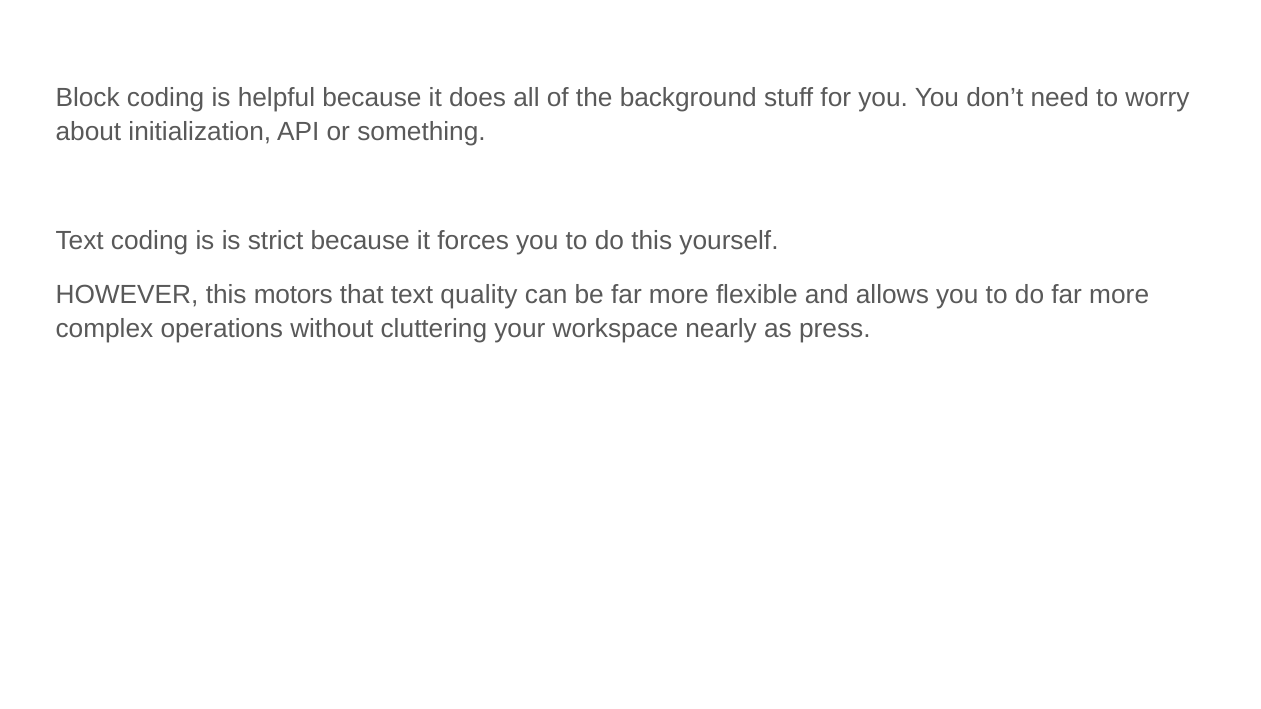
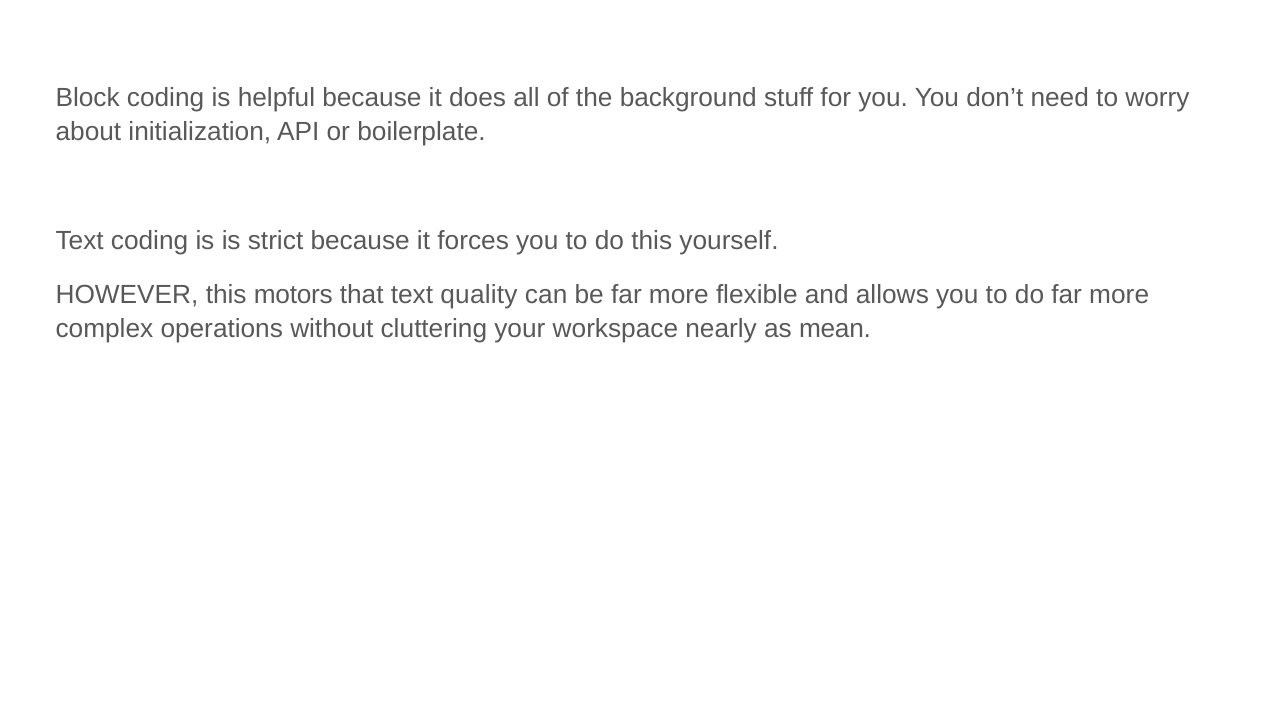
something: something -> boilerplate (421, 132)
press: press -> mean (835, 329)
